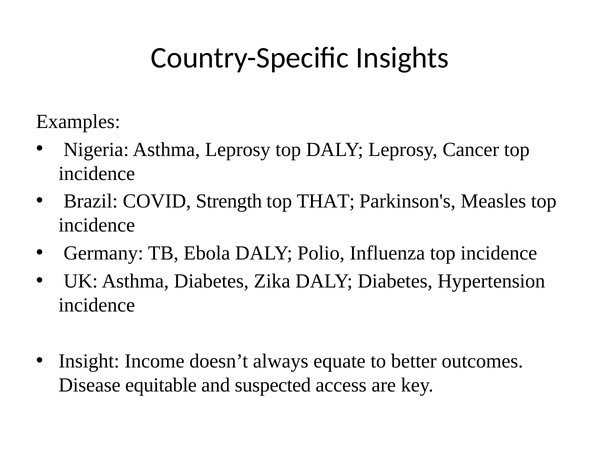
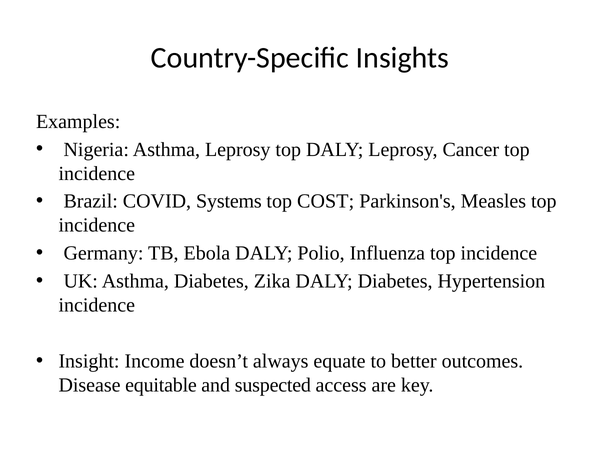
Strength: Strength -> Systems (229, 201)
THAT: THAT -> COST (326, 201)
